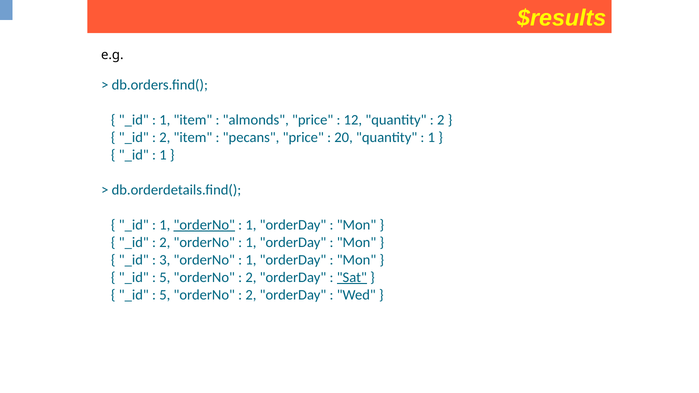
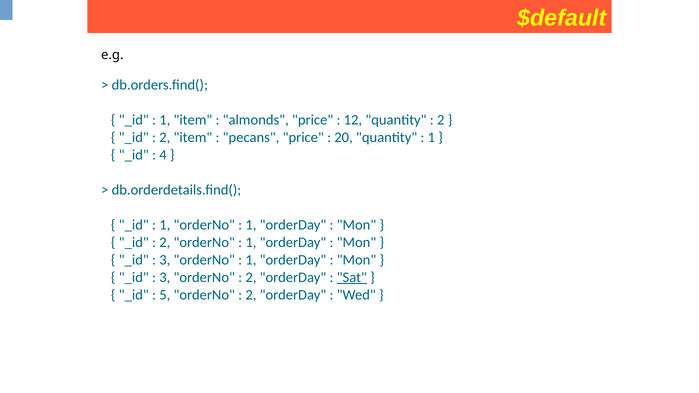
$results: $results -> $default (562, 18)
1: 1 -> 4 (163, 155)
orderNo underline: present -> none (204, 225)
5: 5 -> 3 (165, 277)
